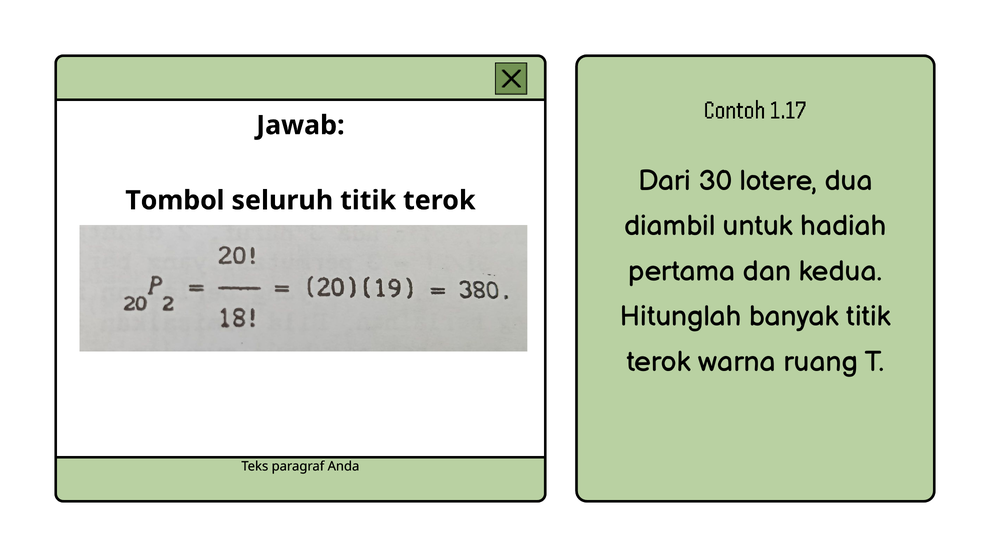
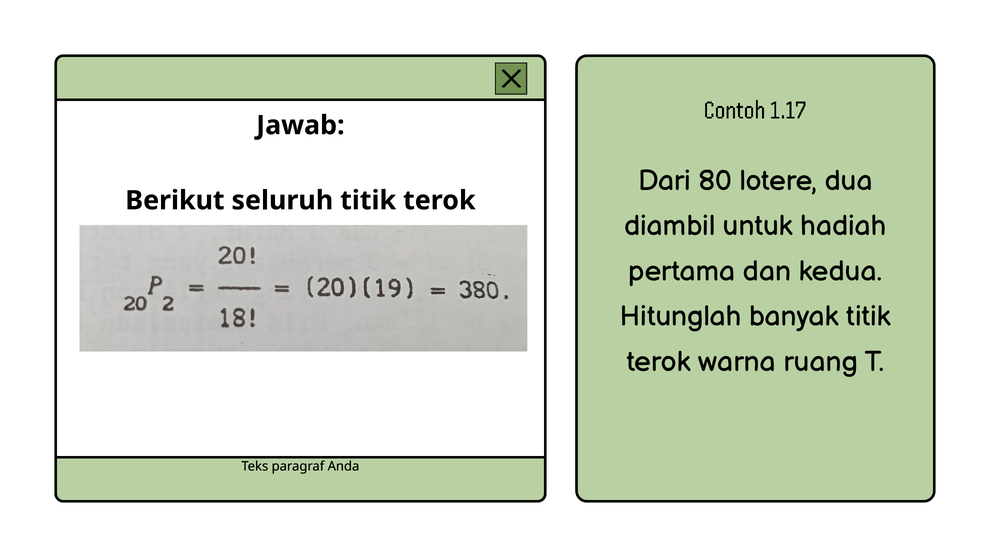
30: 30 -> 80 (715, 181)
Tombol: Tombol -> Berikut (175, 200)
